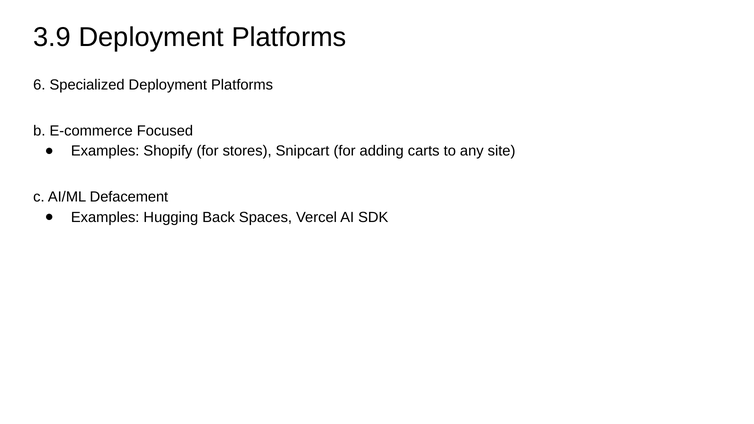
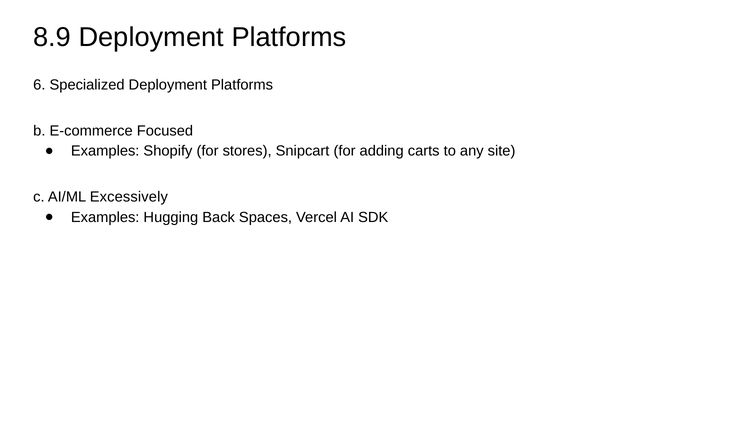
3.9: 3.9 -> 8.9 (52, 37)
Defacement: Defacement -> Excessively (129, 197)
